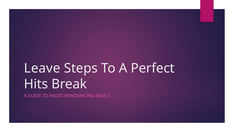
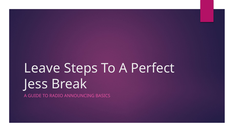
Hits: Hits -> Jess (36, 84)
